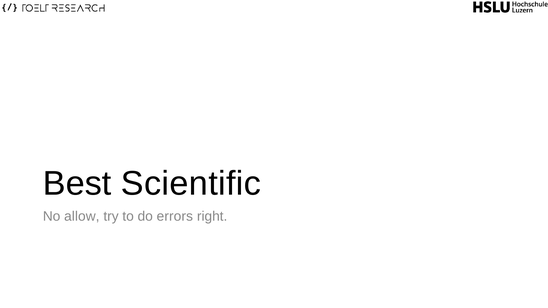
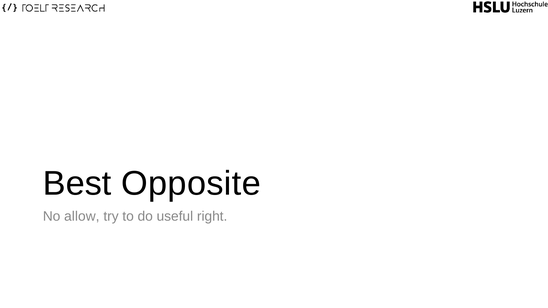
Scientific: Scientific -> Opposite (191, 184)
errors: errors -> useful (175, 216)
